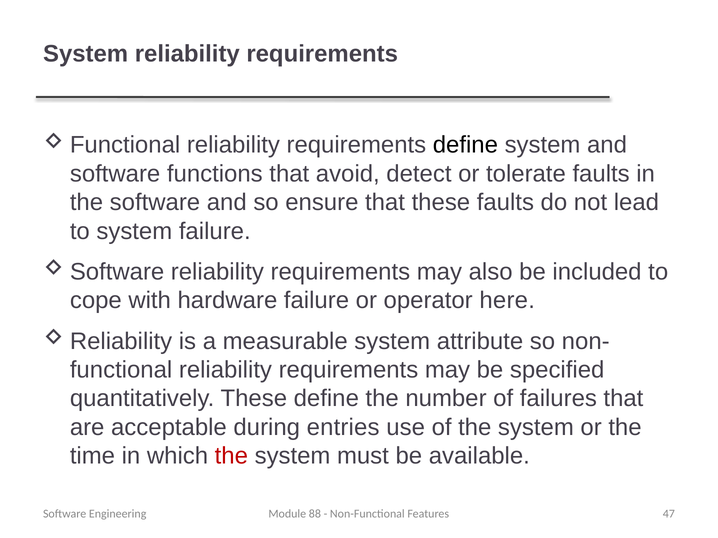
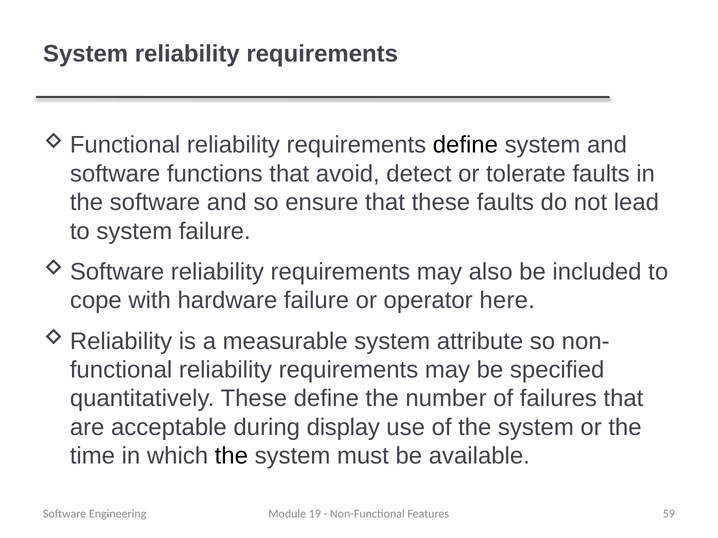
entries: entries -> display (343, 428)
the colour: red -> black (231, 456)
88: 88 -> 19 (315, 514)
47: 47 -> 59 (669, 514)
